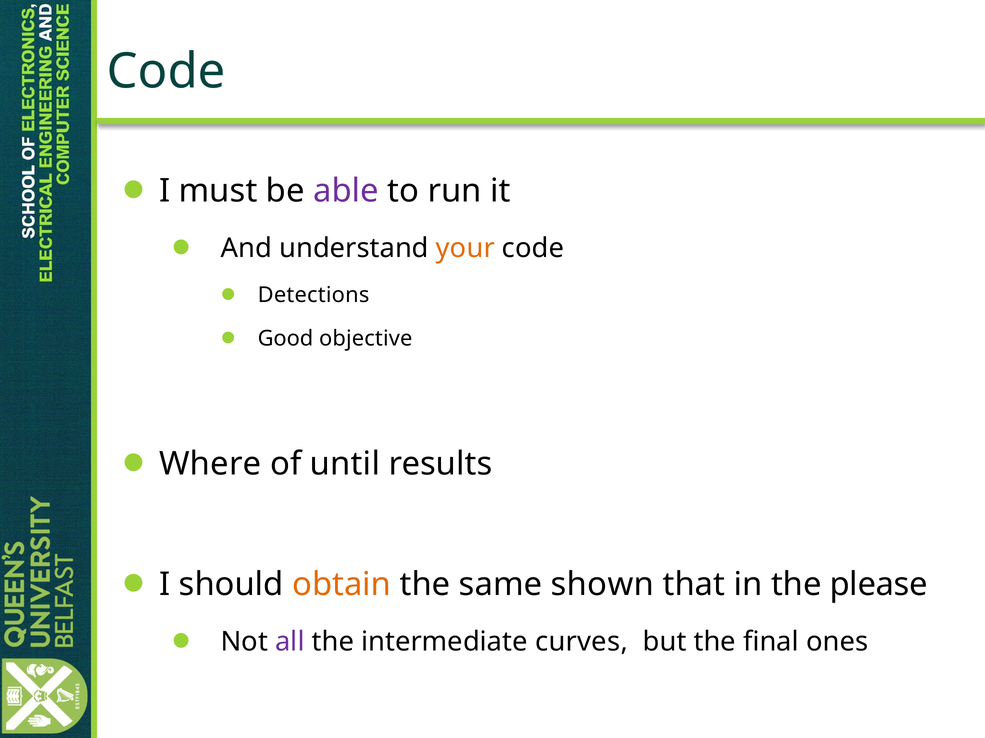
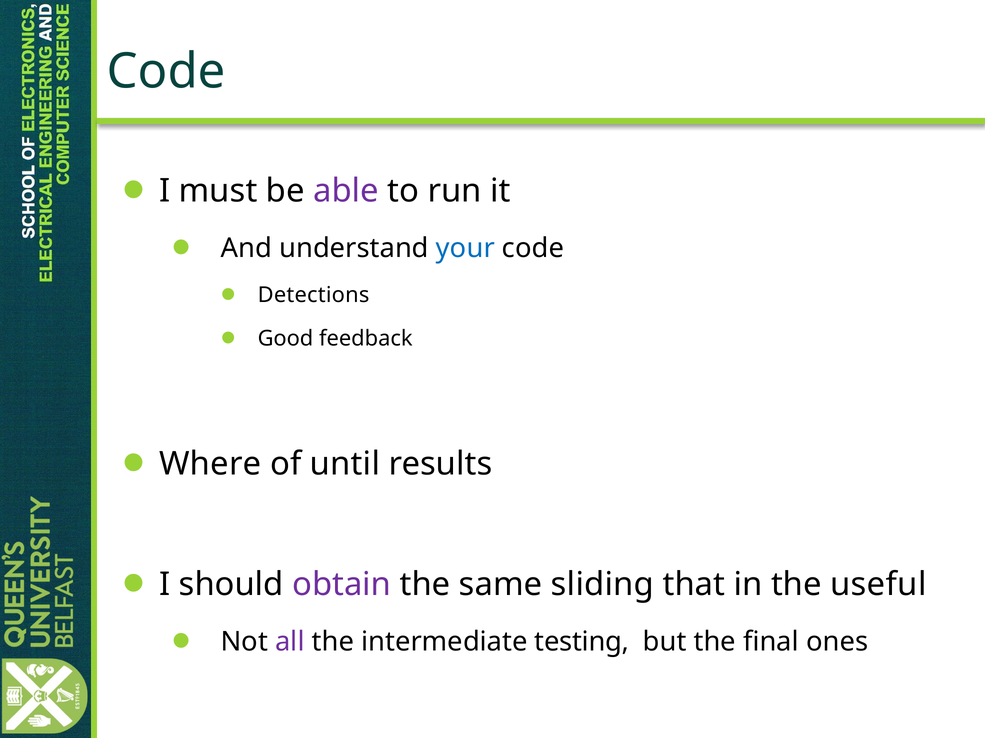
your colour: orange -> blue (465, 249)
objective: objective -> feedback (366, 339)
obtain colour: orange -> purple (342, 585)
shown: shown -> sliding (602, 585)
please: please -> useful (878, 585)
curves: curves -> testing (582, 643)
